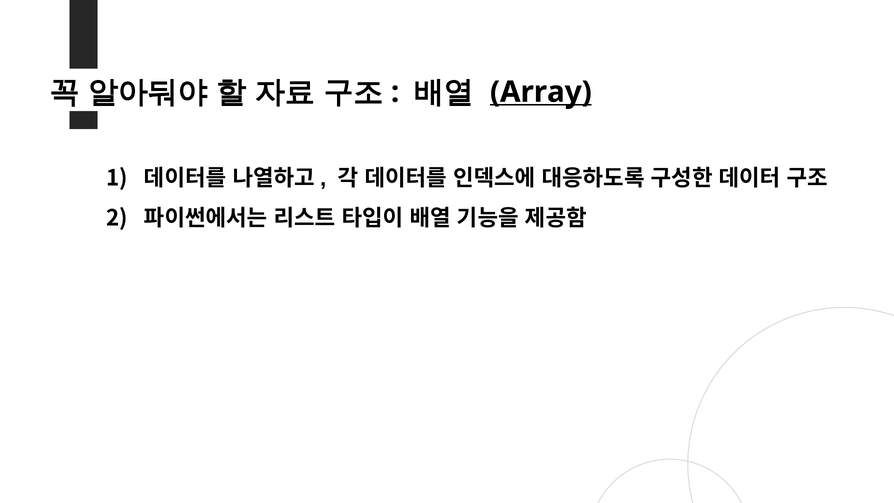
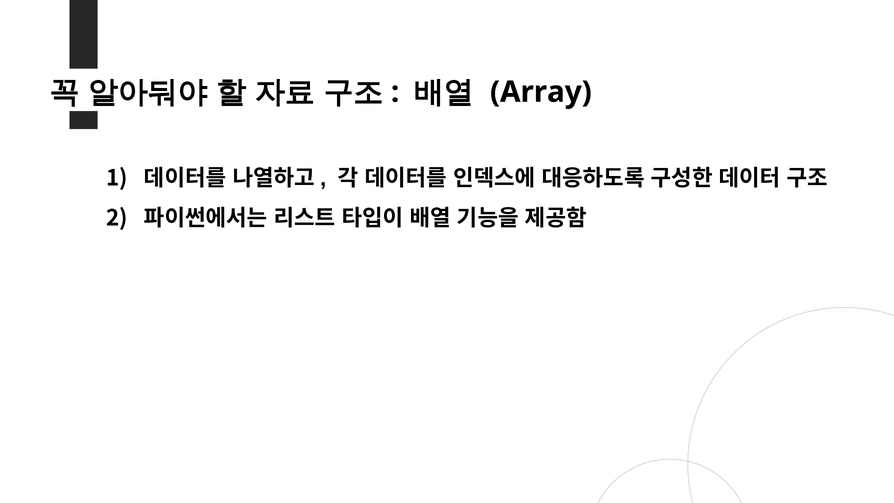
Array underline: present -> none (541, 92)
